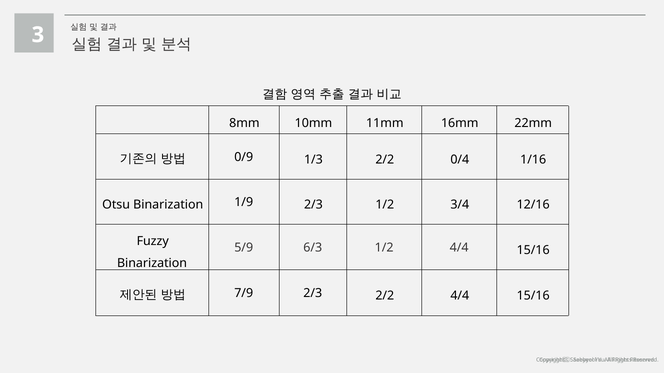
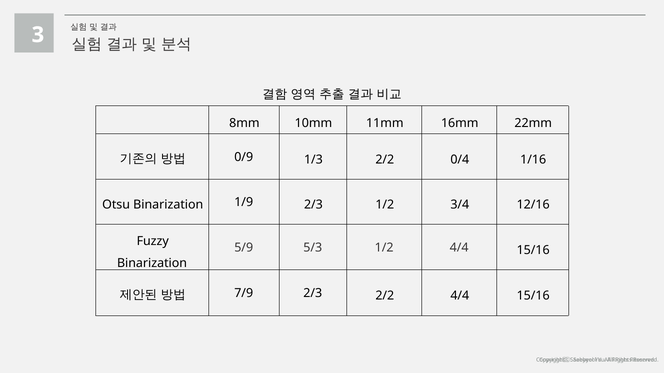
6/3: 6/3 -> 5/3 (313, 248)
